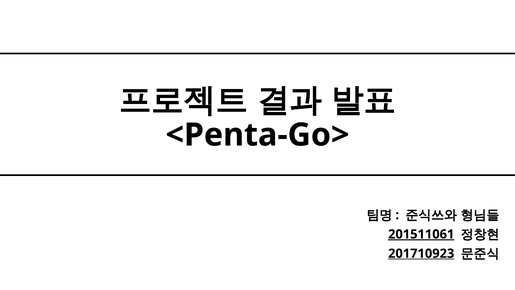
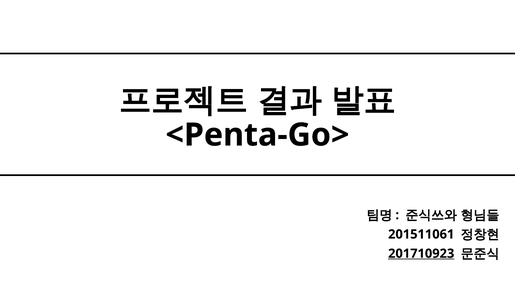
201511061 underline: present -> none (421, 234)
